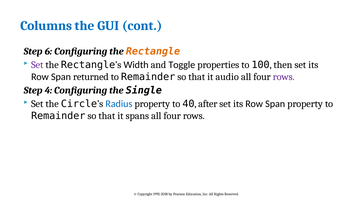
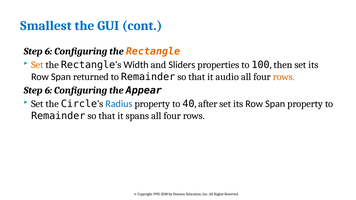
Columns: Columns -> Smallest (46, 26)
Set colour: purple -> orange (37, 65)
Toggle: Toggle -> Sliders (182, 65)
rows colour: purple -> orange (284, 77)
4: 4 -> 6 (48, 90)
Single: Single -> Appear (144, 90)
